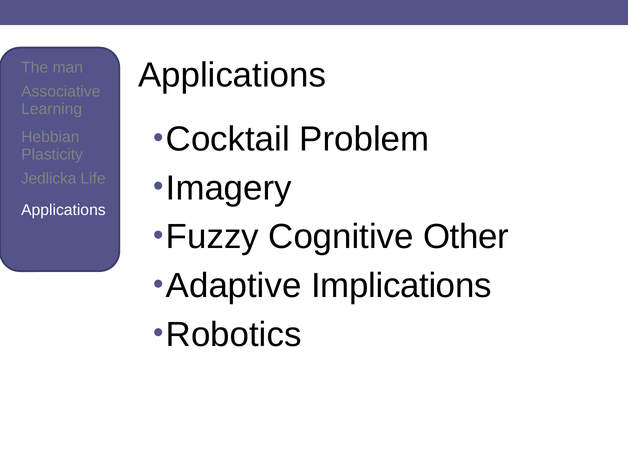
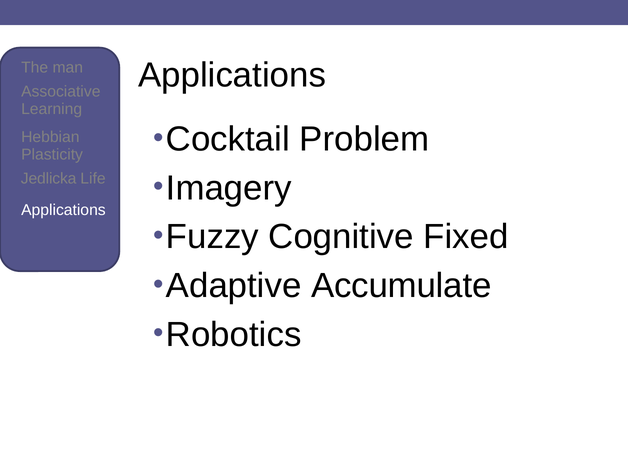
Other: Other -> Fixed (466, 237)
Implications: Implications -> Accumulate (401, 286)
